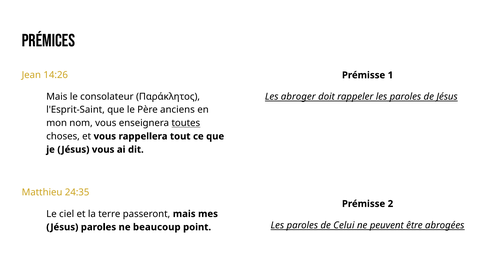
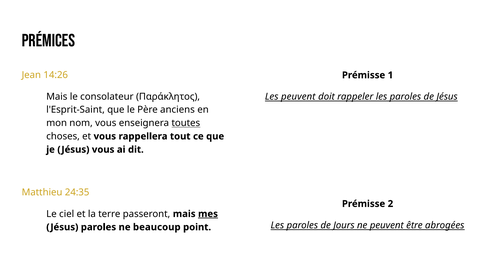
Les abroger: abroger -> peuvent (298, 97)
mes underline: none -> present (208, 214)
Celui: Celui -> Jours (344, 225)
